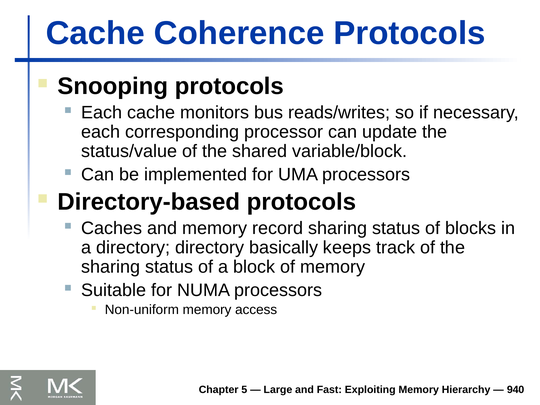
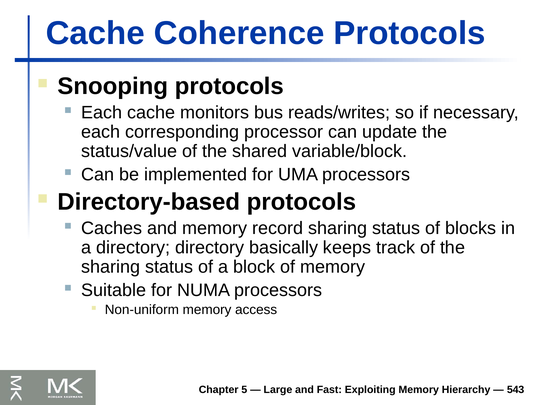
940: 940 -> 543 (516, 390)
